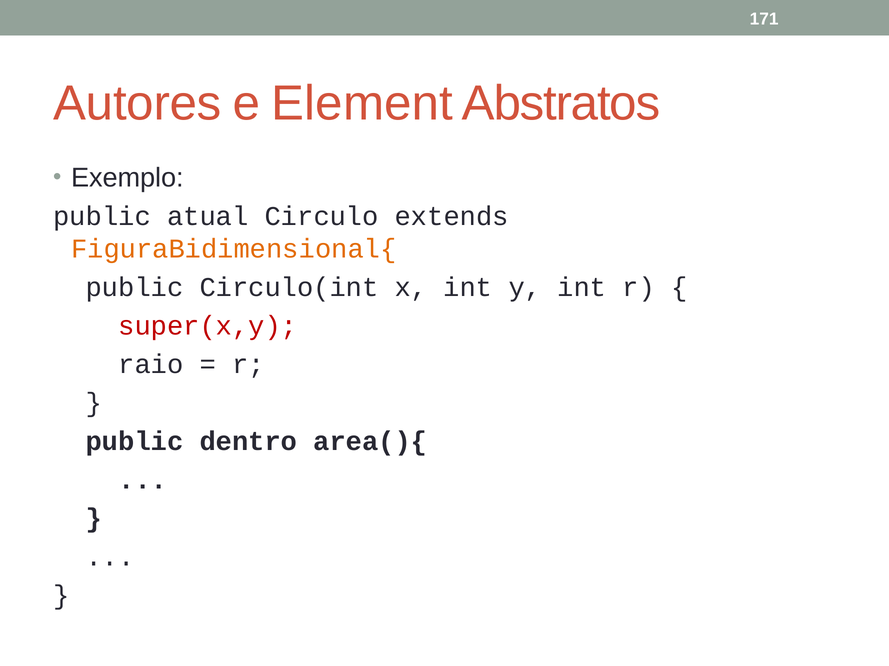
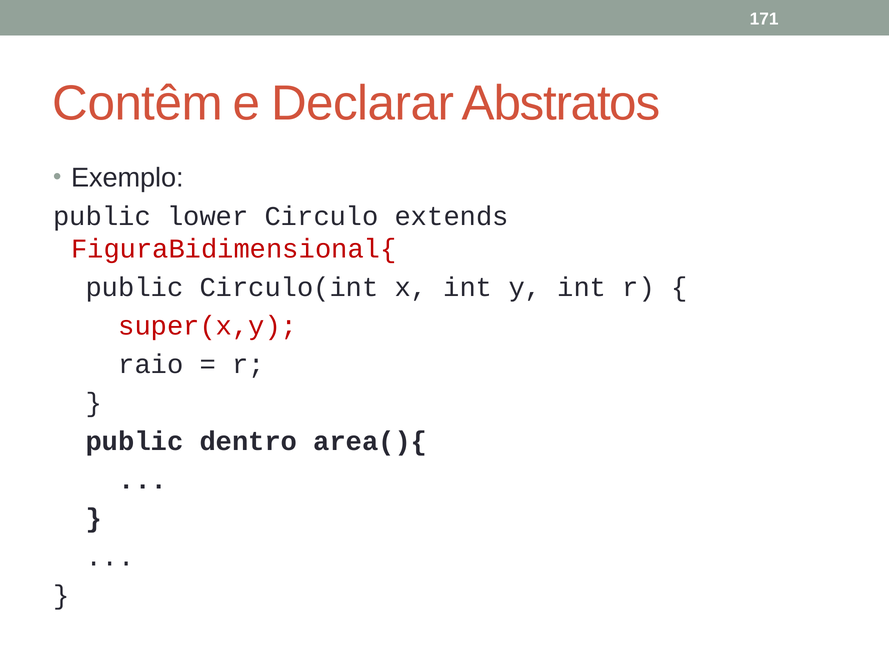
Autores: Autores -> Contêm (138, 103)
Element: Element -> Declarar (363, 103)
atual: atual -> lower (208, 217)
FiguraBidimensional{ colour: orange -> red (234, 249)
